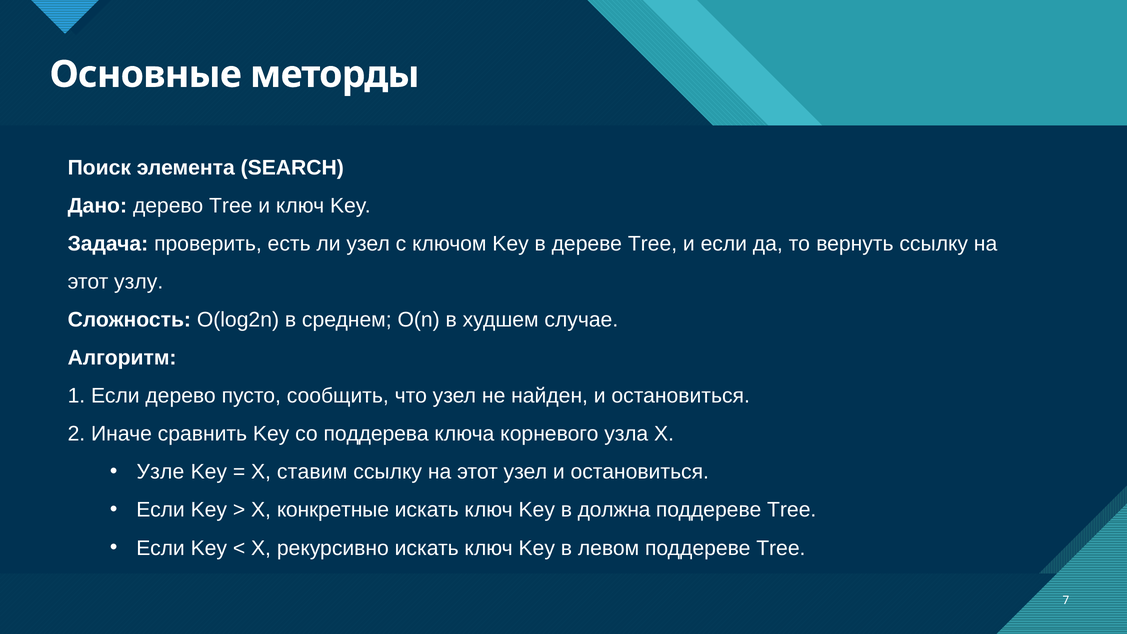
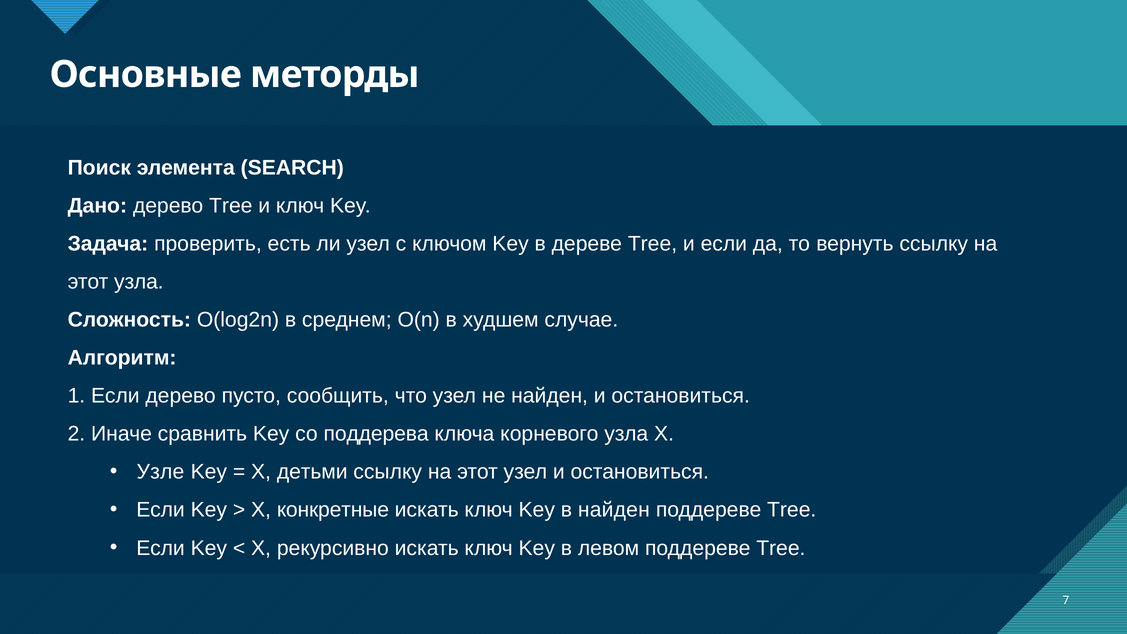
этот узлу: узлу -> узла (139, 282)
ставим: ставим -> детьми (312, 472)
в должна: должна -> найден (614, 510)
